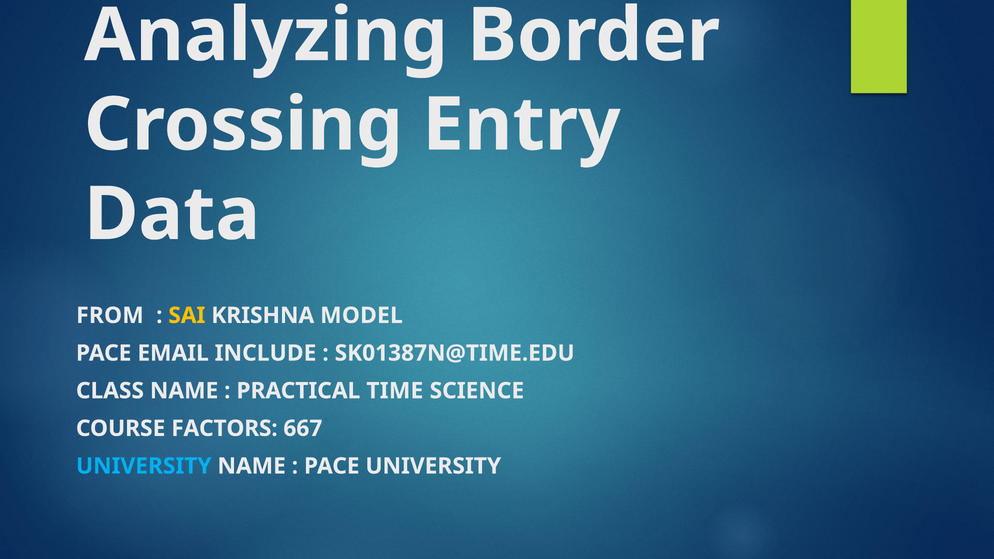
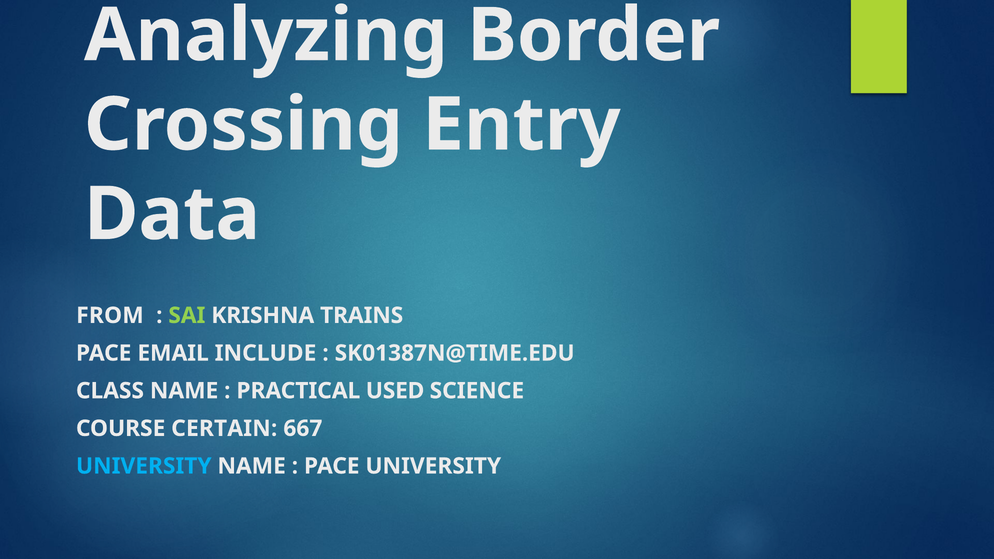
SAI colour: yellow -> light green (187, 316)
MODEL: MODEL -> TRAINS (362, 316)
TIME: TIME -> USED (395, 391)
FACTORS: FACTORS -> CERTAIN (224, 429)
